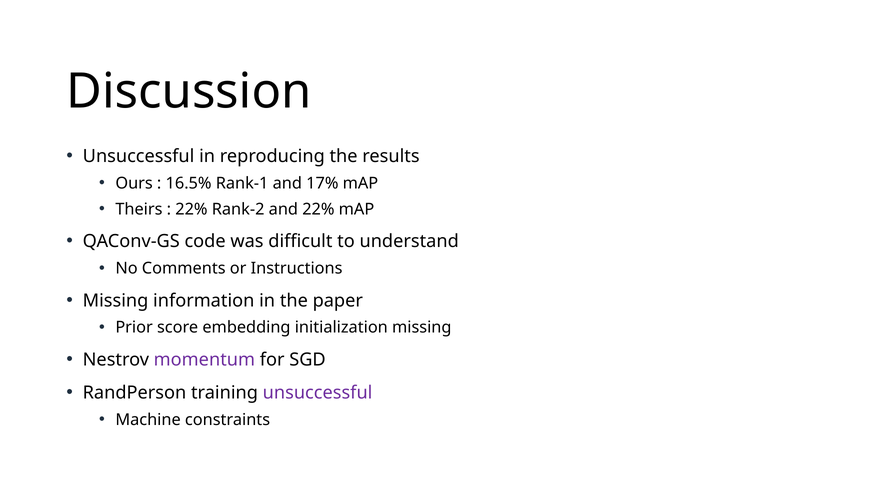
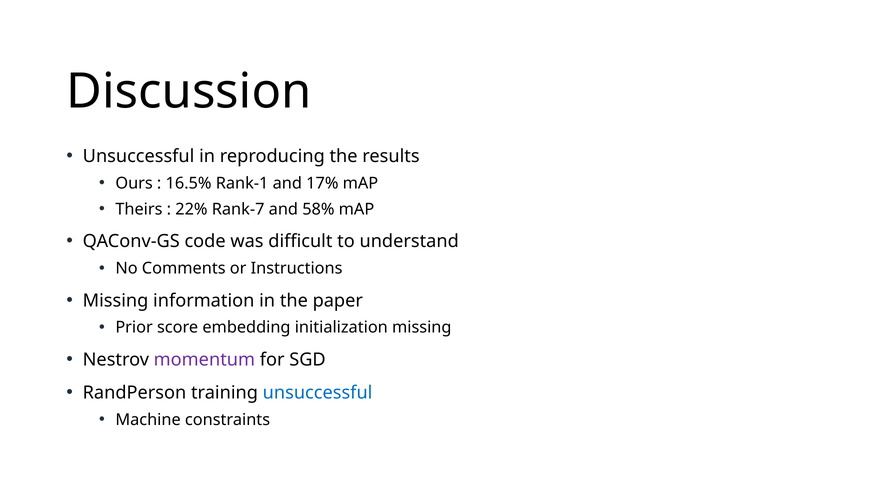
Rank-2: Rank-2 -> Rank-7 (238, 209)
and 22%: 22% -> 58% (318, 209)
unsuccessful colour: purple -> blue (318, 393)
